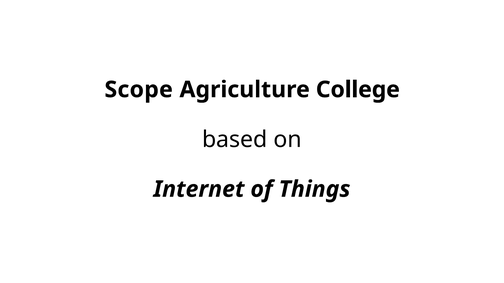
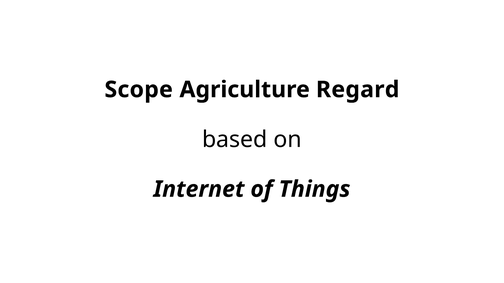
College: College -> Regard (358, 90)
